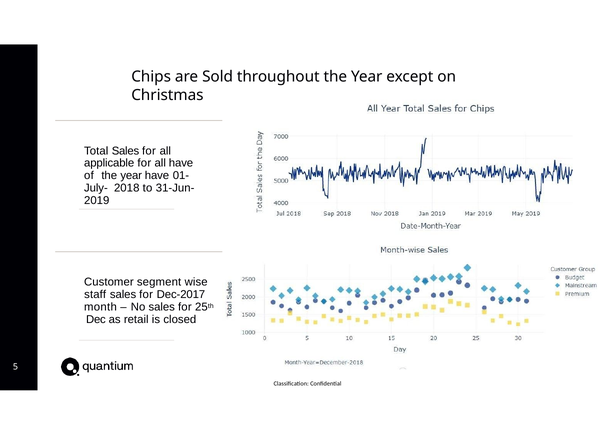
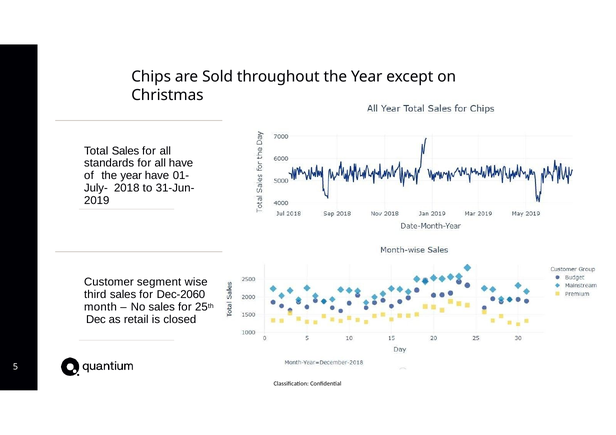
applicable: applicable -> standards (109, 164)
staff: staff -> third (95, 295)
Dec-2017: Dec-2017 -> Dec-2060 (181, 295)
